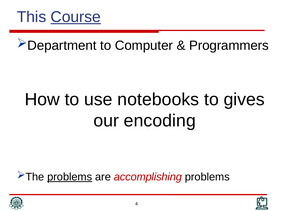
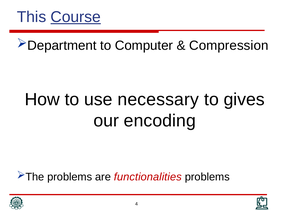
Programmers: Programmers -> Compression (229, 45)
notebooks: notebooks -> necessary (158, 99)
problems underline: present -> none (70, 177)
accomplishing: accomplishing -> functionalities (148, 177)
